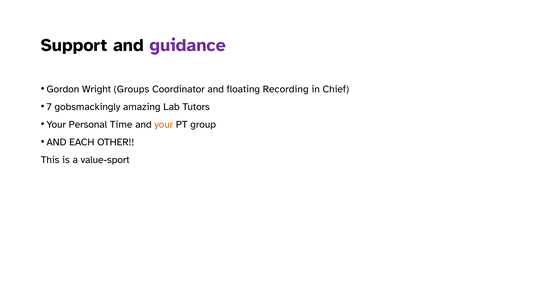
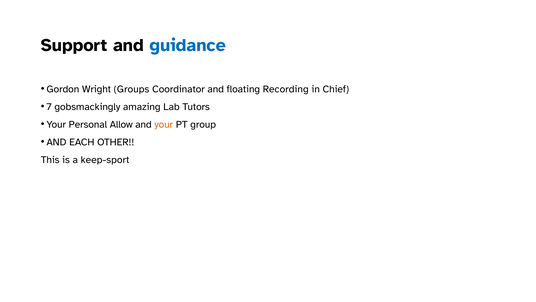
guidance colour: purple -> blue (188, 45)
Time: Time -> Allow (121, 124)
value-sport: value-sport -> keep-sport (105, 160)
